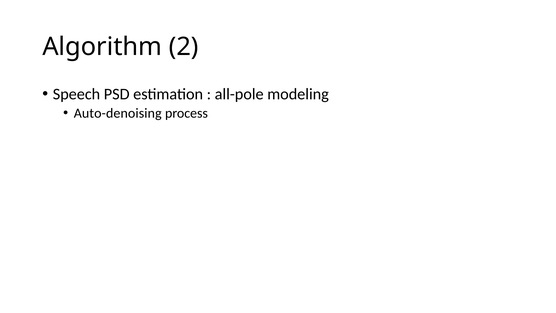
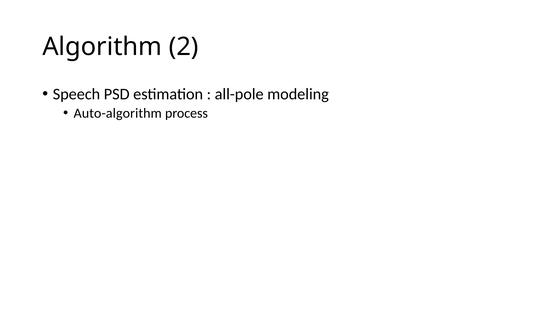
Auto-denoising: Auto-denoising -> Auto-algorithm (118, 113)
